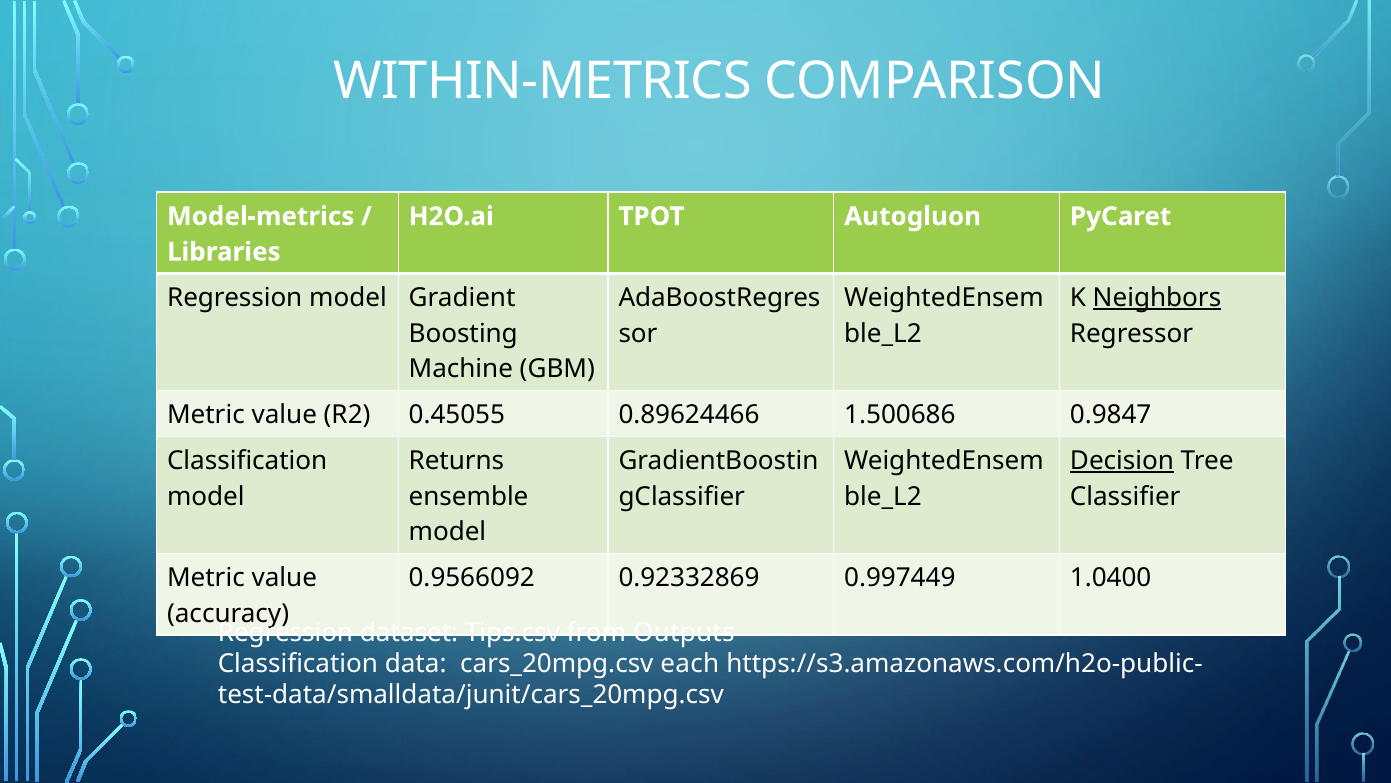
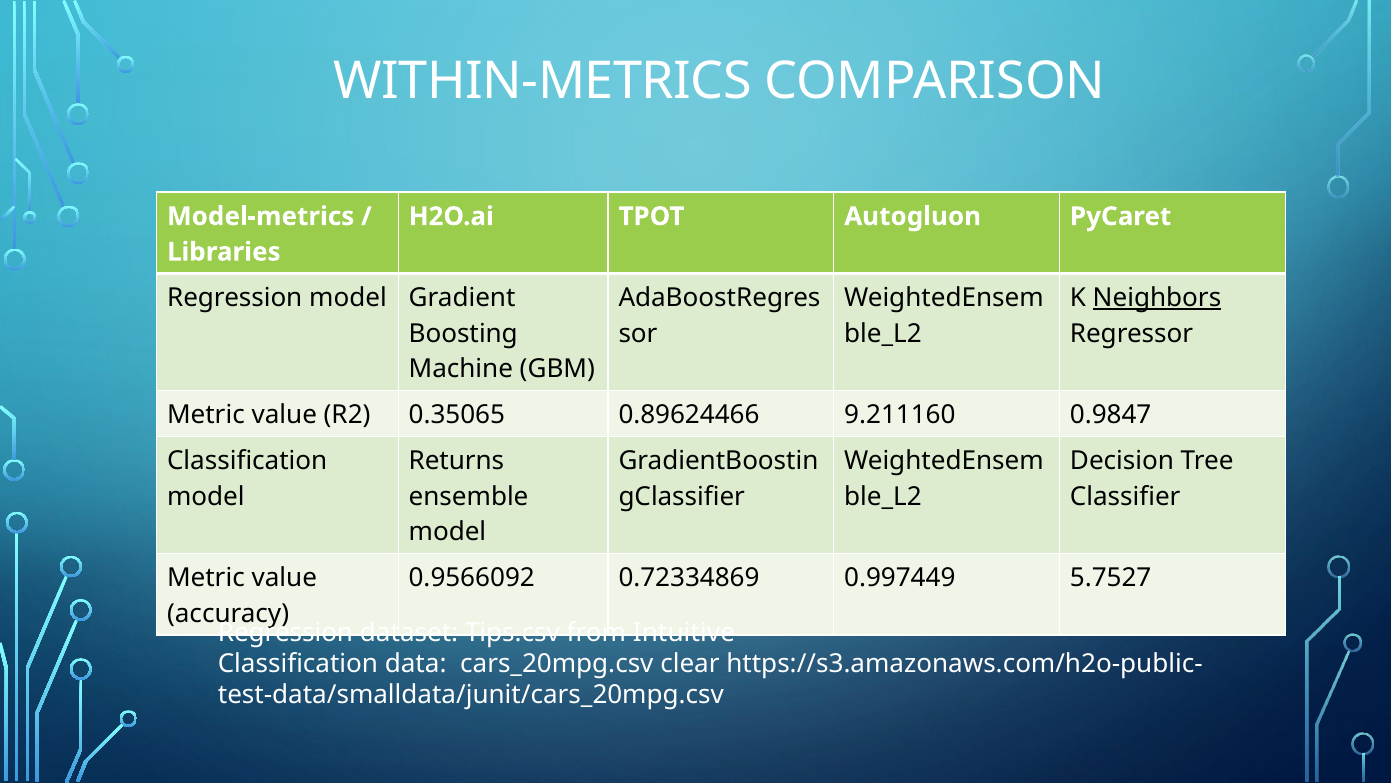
0.45055: 0.45055 -> 0.35065 (457, 415)
1.500686: 1.500686 -> 9.211160 (900, 415)
Decision underline: present -> none (1122, 461)
0.92332869: 0.92332869 -> 0.72334869 (689, 578)
1.0400: 1.0400 -> 5.7527 (1111, 578)
Outputs: Outputs -> Intuitive (684, 632)
each: each -> clear (690, 663)
